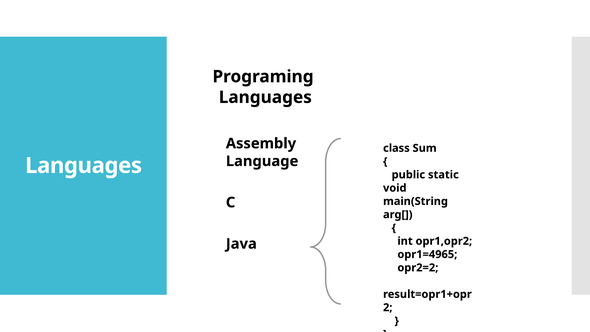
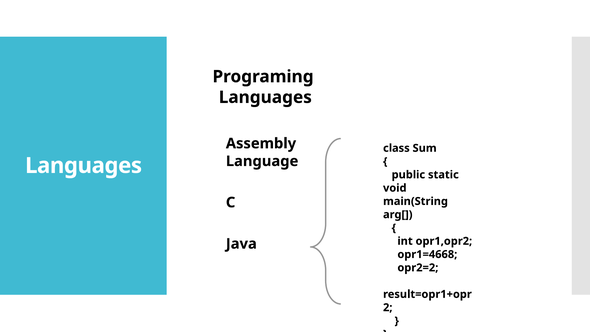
opr1=4965: opr1=4965 -> opr1=4668 (427, 254)
